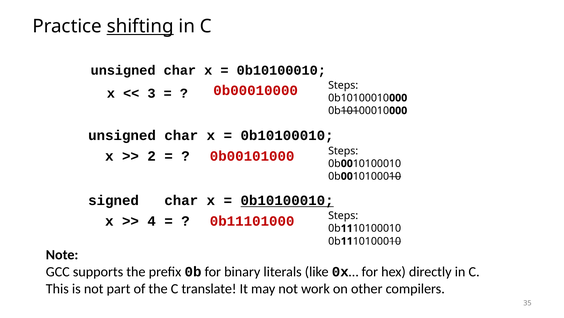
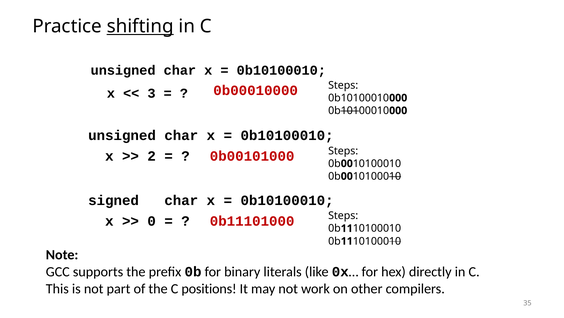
0b10100010 underline: present -> none (287, 200)
4: 4 -> 0 (152, 221)
translate: translate -> positions (209, 288)
